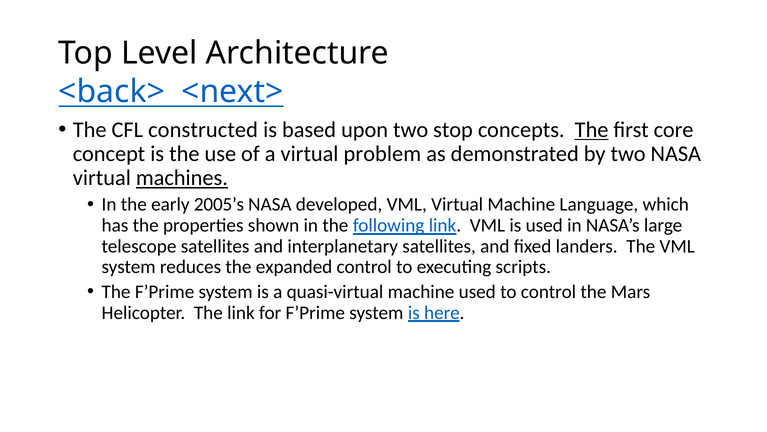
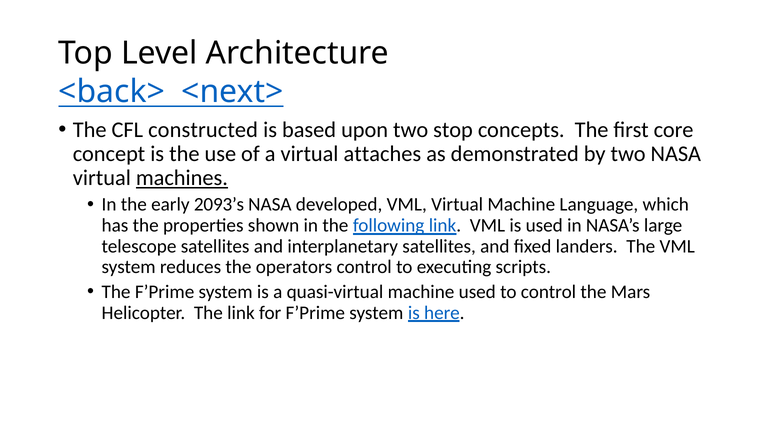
The underline: present -> none (592, 130)
problem: problem -> attaches (382, 154)
2005’s: 2005’s -> 2093’s (219, 204)
expanded: expanded -> operators (294, 267)
